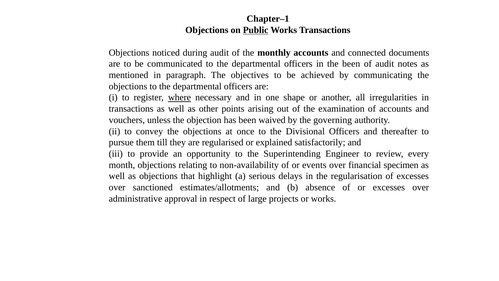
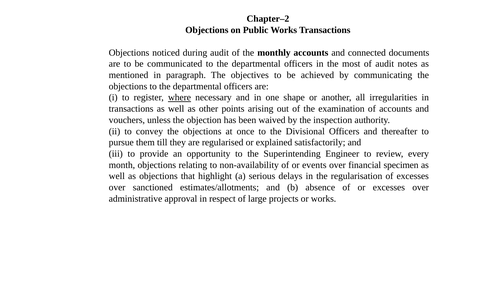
Chapter–1: Chapter–1 -> Chapter–2 (268, 19)
Public underline: present -> none (256, 30)
the been: been -> most (351, 64)
governing: governing -> inspection (333, 120)
